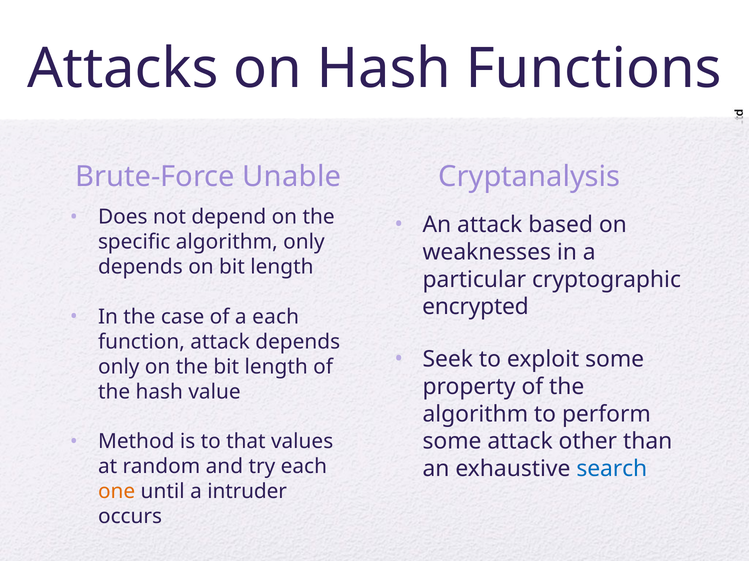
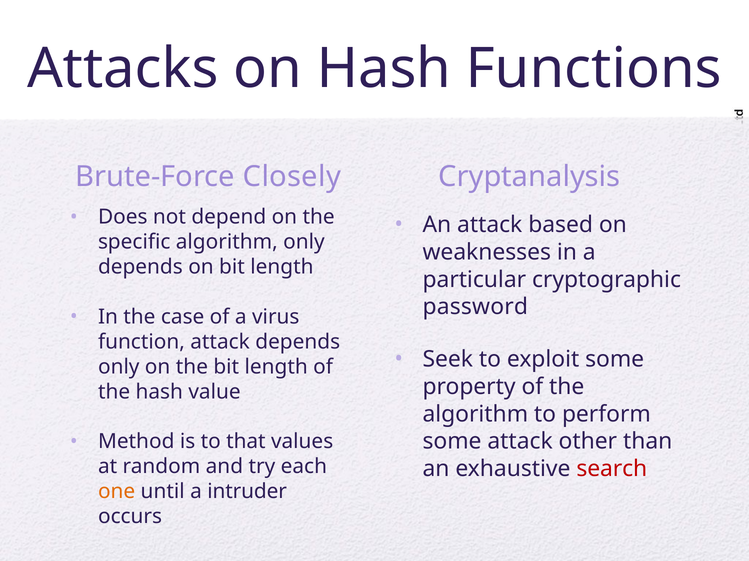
Unable: Unable -> Closely (292, 177)
encrypted: encrypted -> password (475, 307)
a each: each -> virus (276, 317)
search colour: blue -> red (612, 469)
